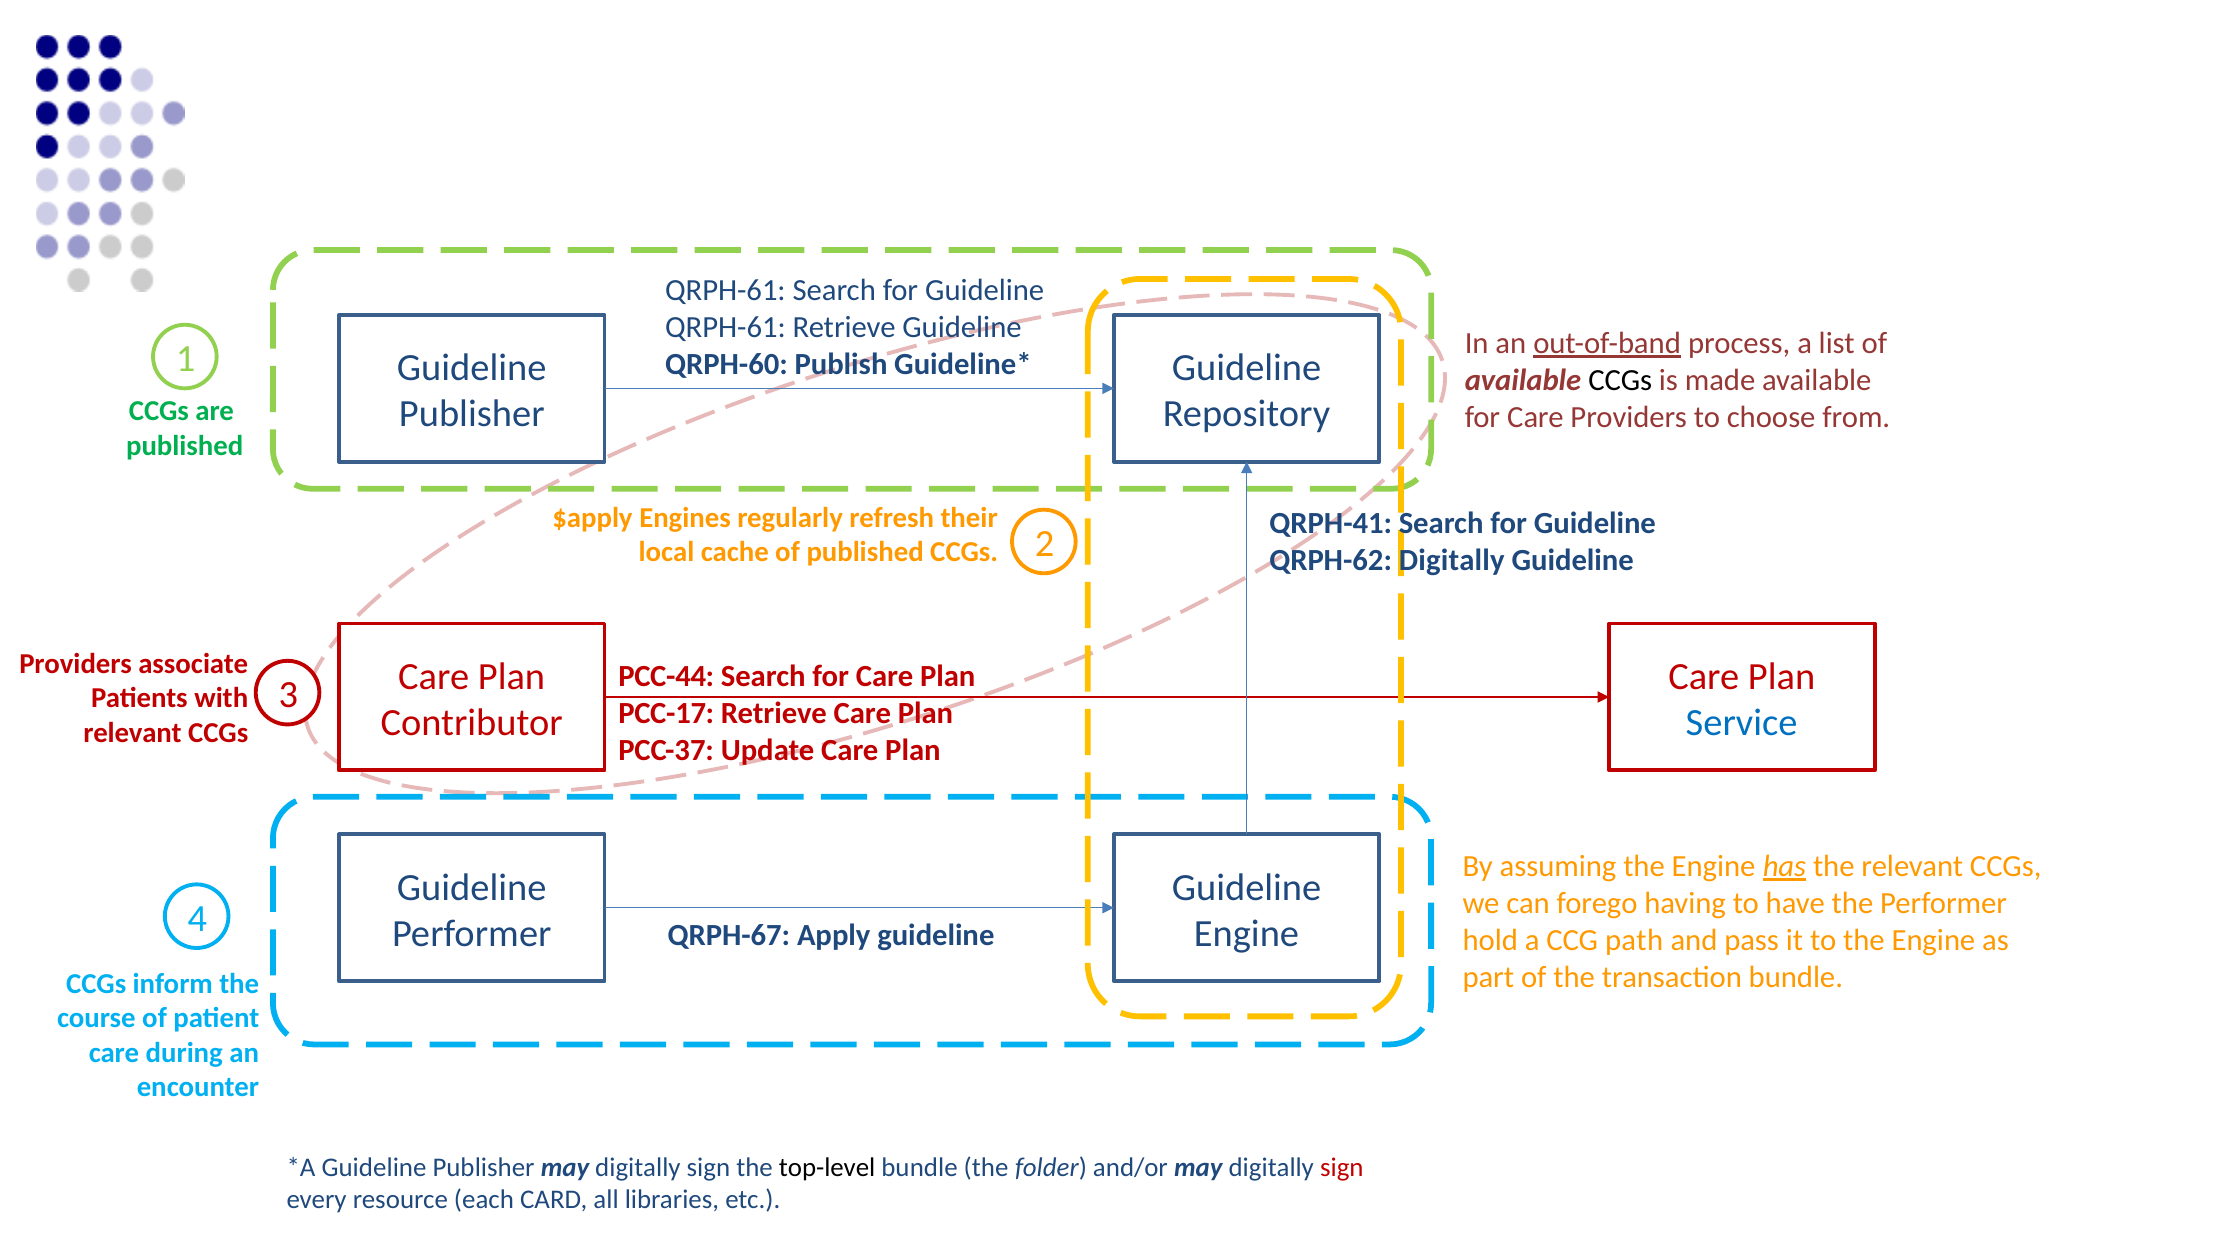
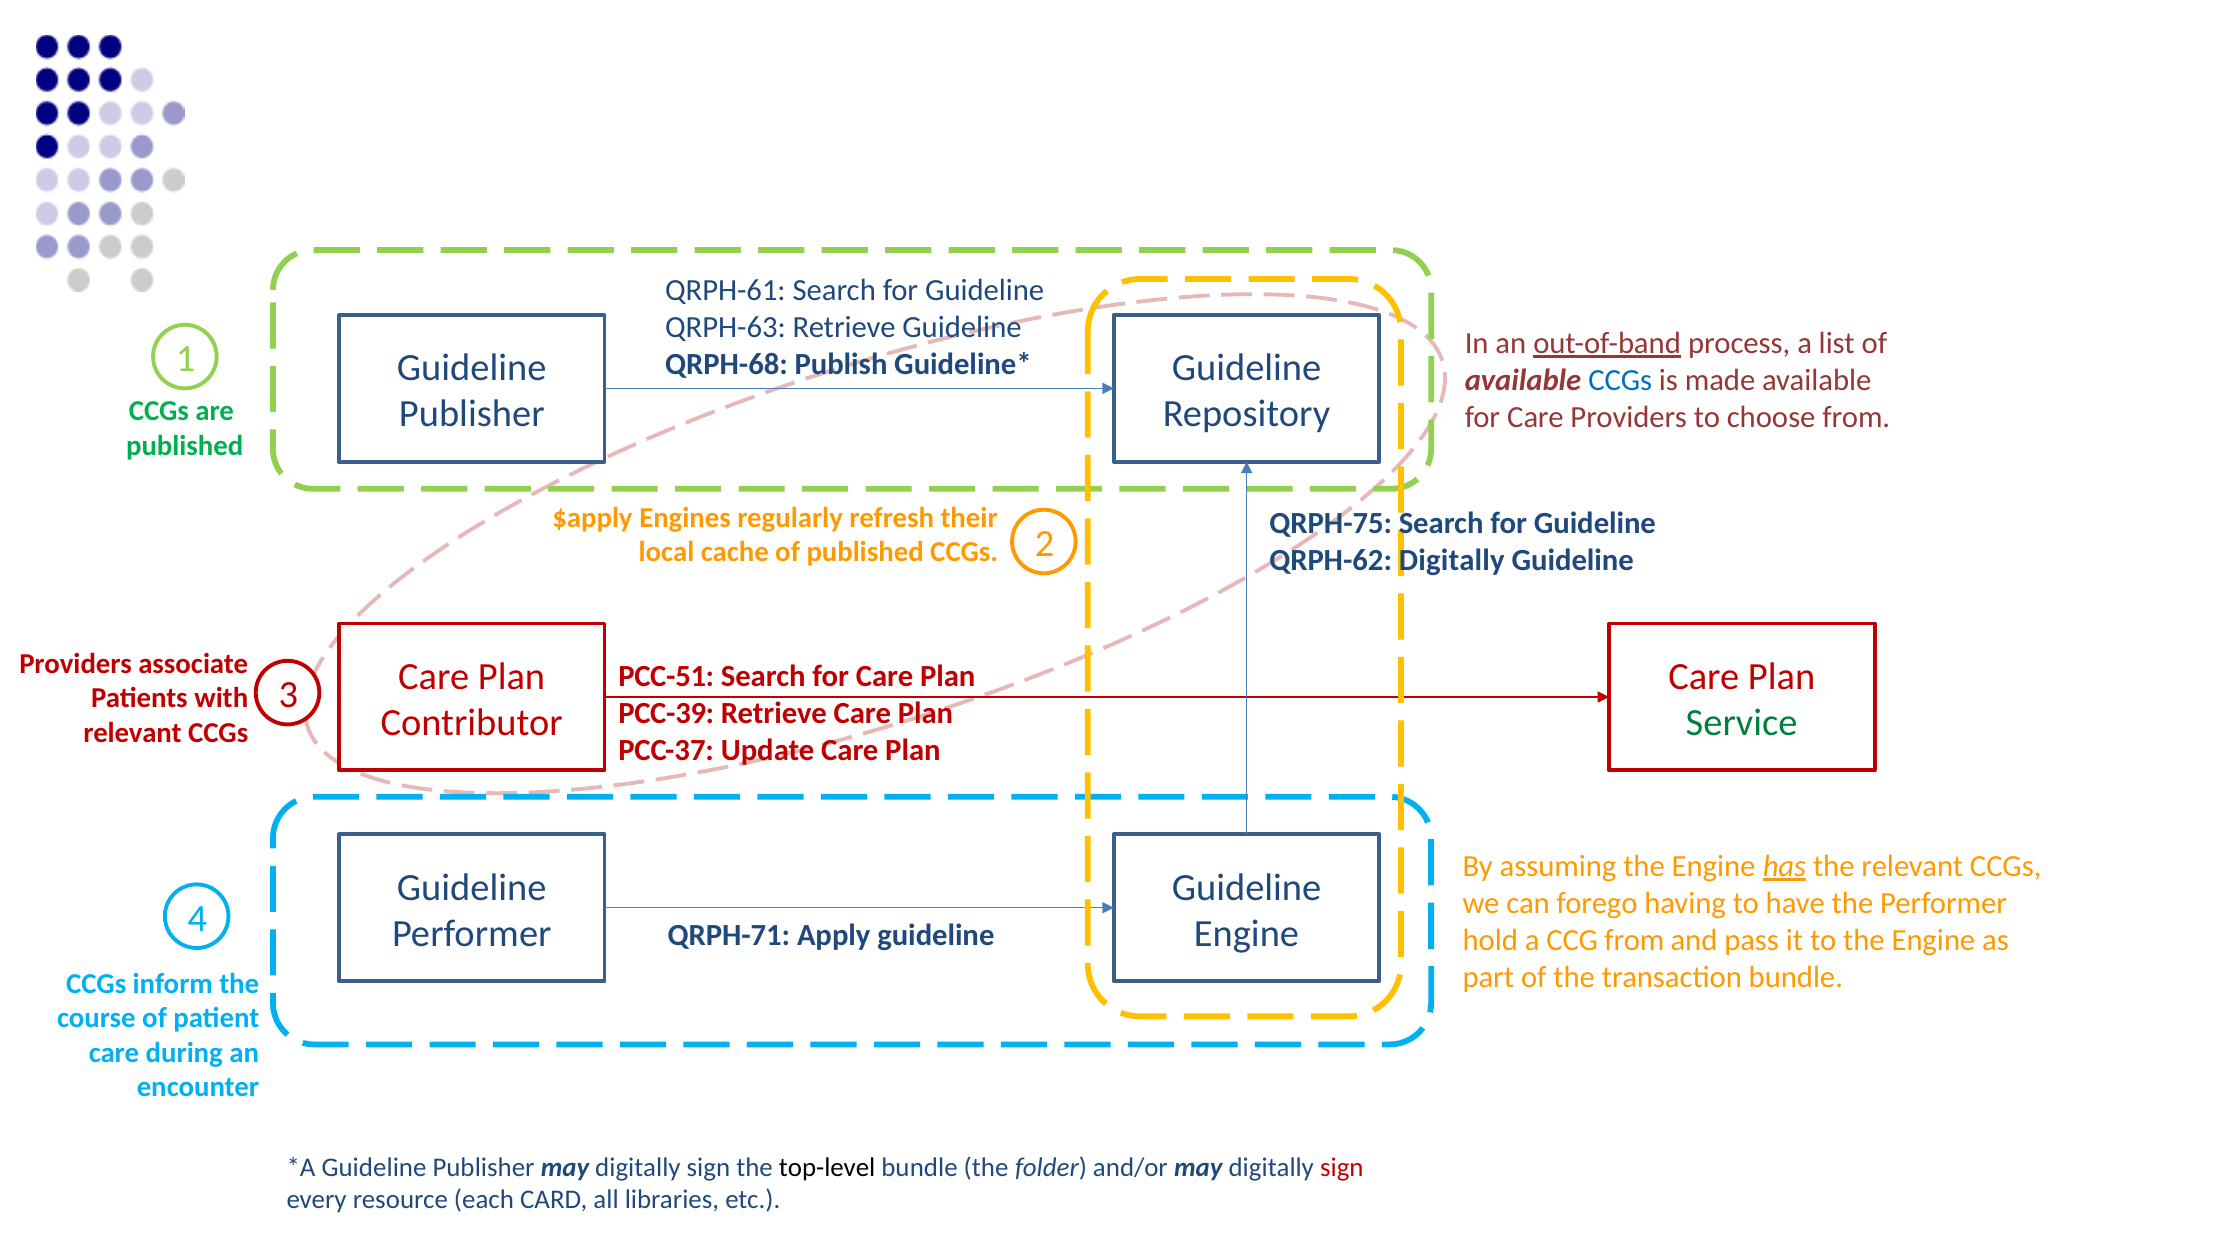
QRPH-61: QRPH-61 -> QRPH-63 (725, 327)
QRPH-60: QRPH-60 -> QRPH-68 (726, 364)
CCGs colour: black -> blue (1620, 380)
QRPH-41: QRPH-41 -> QRPH-75 (1331, 524)
PCC-44: PCC-44 -> PCC-51 (666, 676)
PCC-17: PCC-17 -> PCC-39 (666, 713)
Service colour: blue -> green (1742, 723)
QRPH-67: QRPH-67 -> QRPH-71 (729, 935)
CCG path: path -> from (1634, 940)
